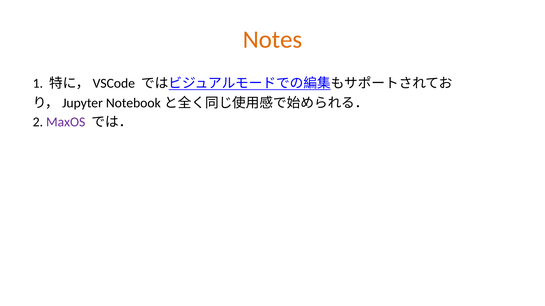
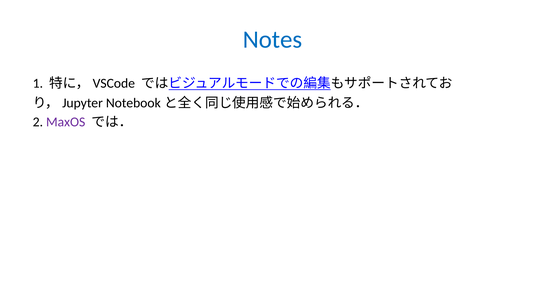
Notes colour: orange -> blue (272, 40)
